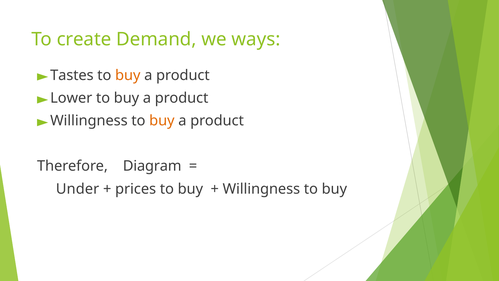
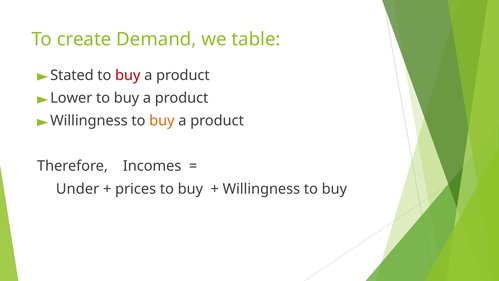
ways: ways -> table (256, 39)
Tastes: Tastes -> Stated (72, 75)
buy colour: orange -> red (128, 75)
Diagram: Diagram -> Incomes (152, 166)
